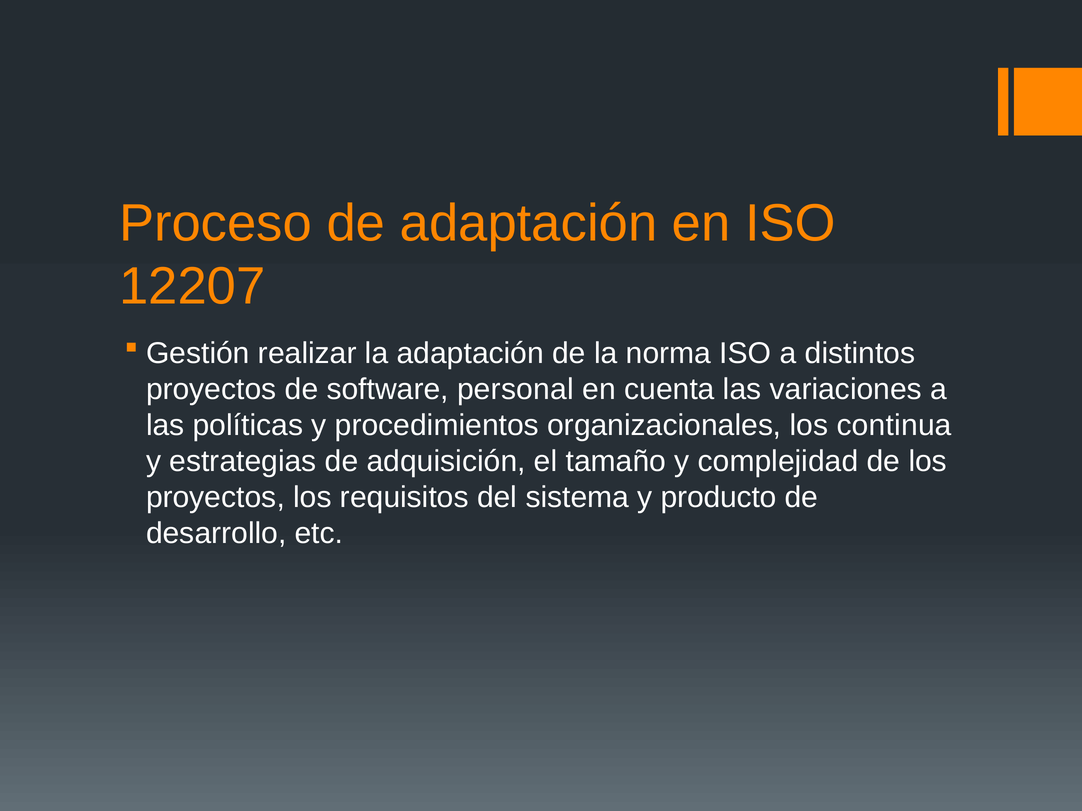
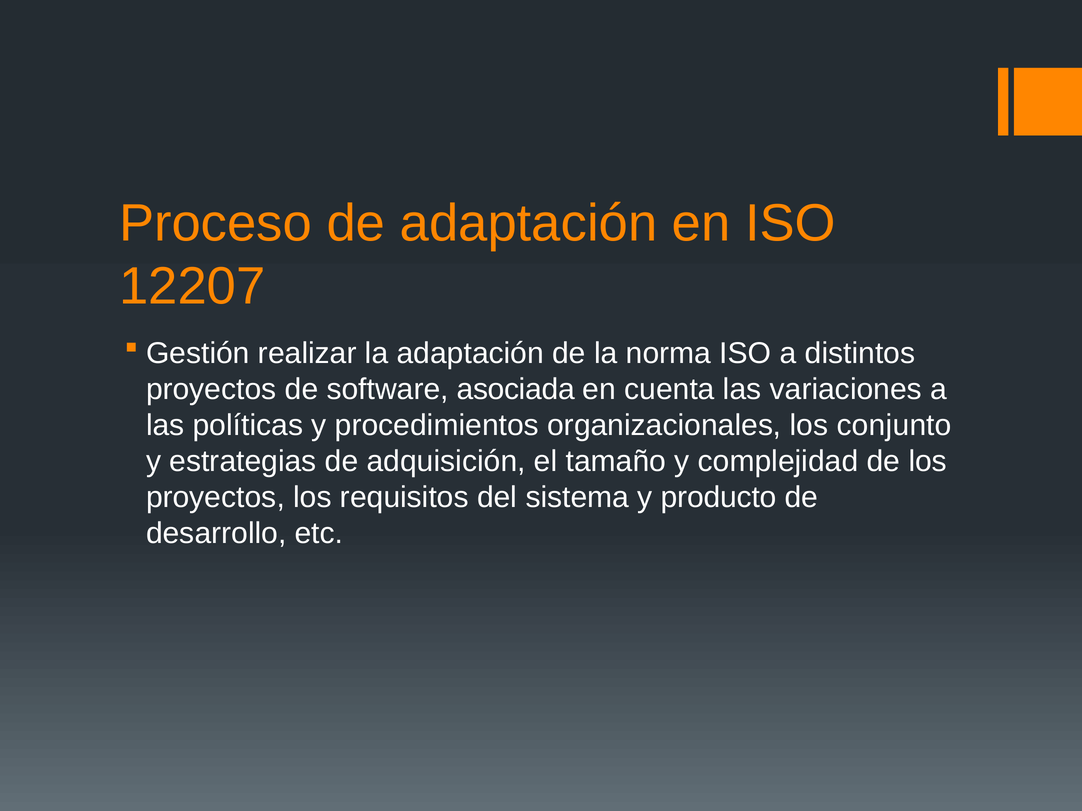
personal: personal -> asociada (516, 389)
continua: continua -> conjunto (894, 425)
